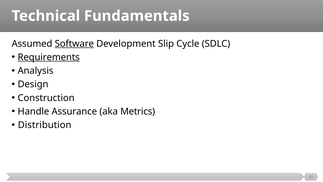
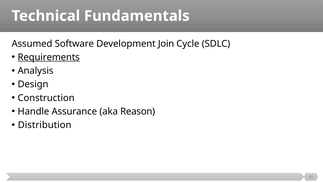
Software underline: present -> none (74, 44)
Slip: Slip -> Join (166, 44)
Metrics: Metrics -> Reason (138, 111)
